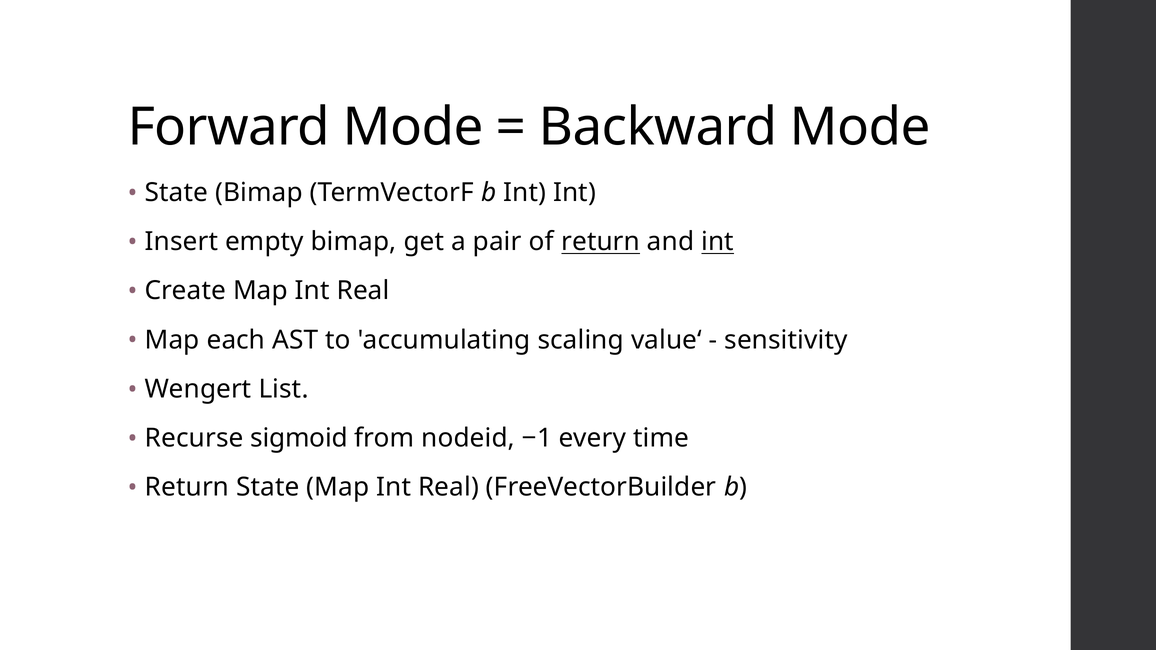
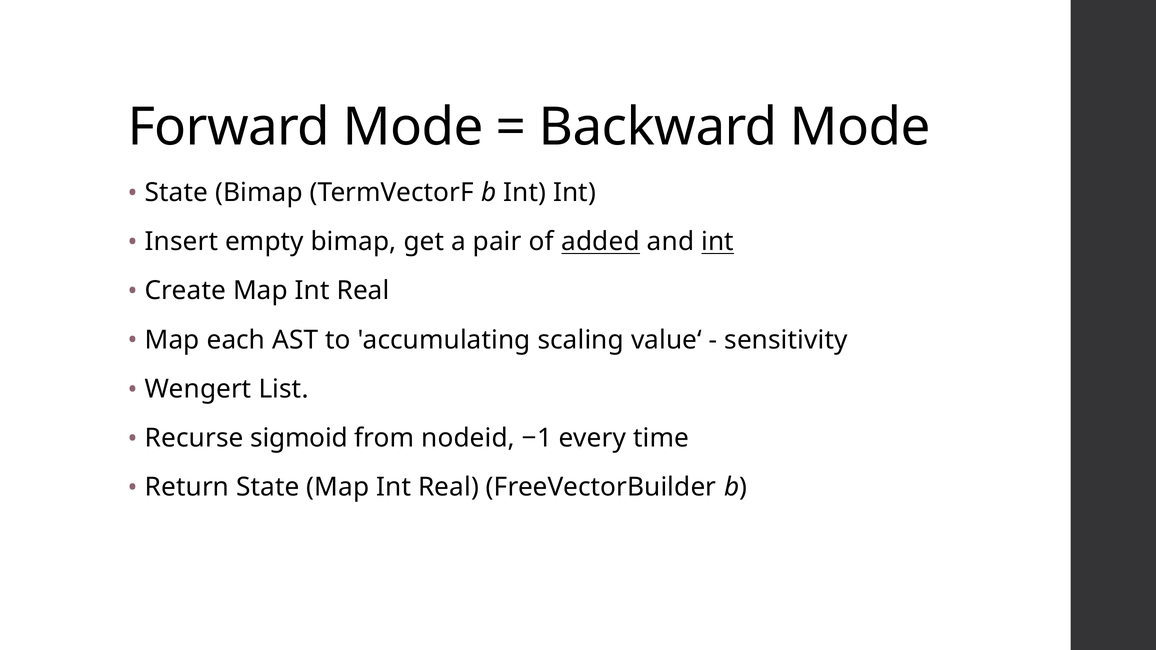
of return: return -> added (601, 242)
